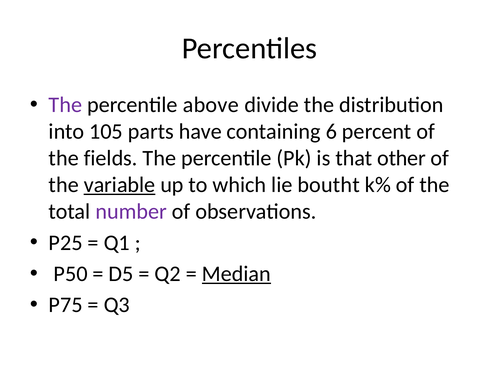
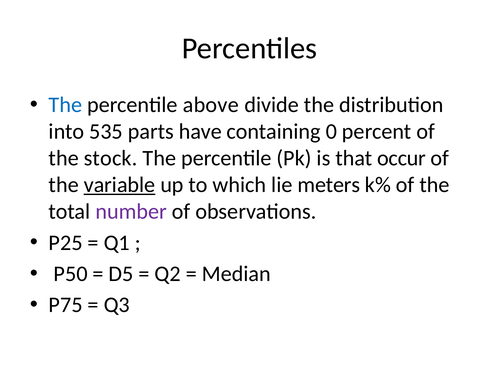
The colour: purple -> blue (65, 105)
105: 105 -> 535 (106, 131)
6: 6 -> 0 (331, 131)
fields: fields -> stock (111, 158)
other: other -> occur (402, 158)
boutht: boutht -> meters (329, 185)
Median underline: present -> none (236, 273)
